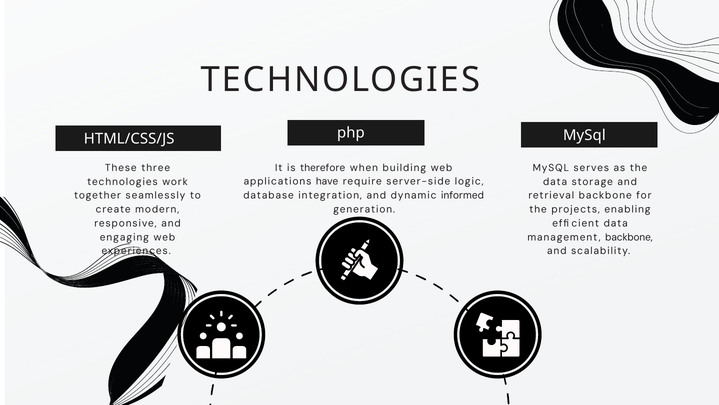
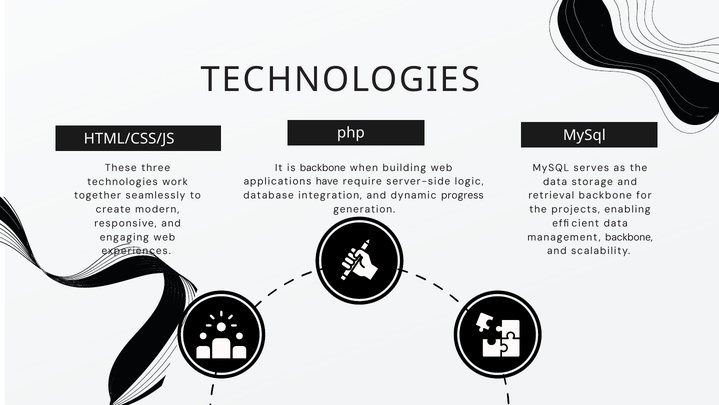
is therefore: therefore -> backbone (323, 167)
informed: informed -> progress (462, 195)
